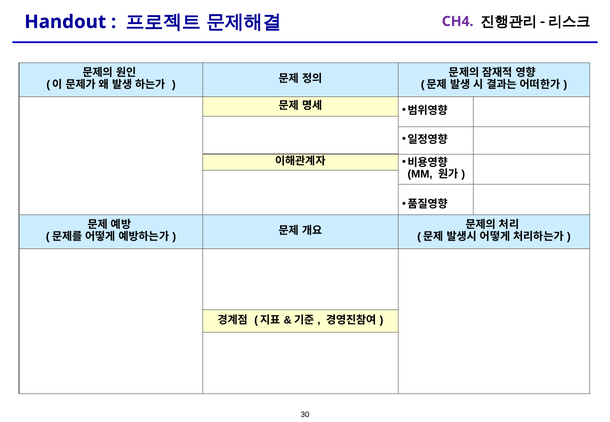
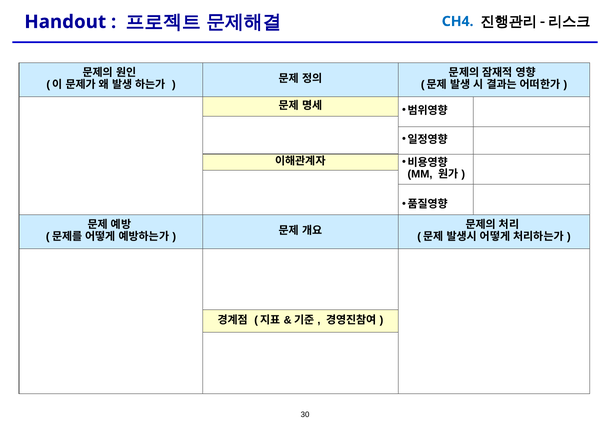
CH4 colour: purple -> blue (458, 21)
